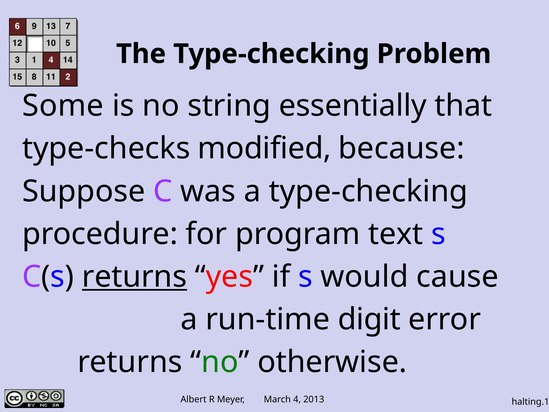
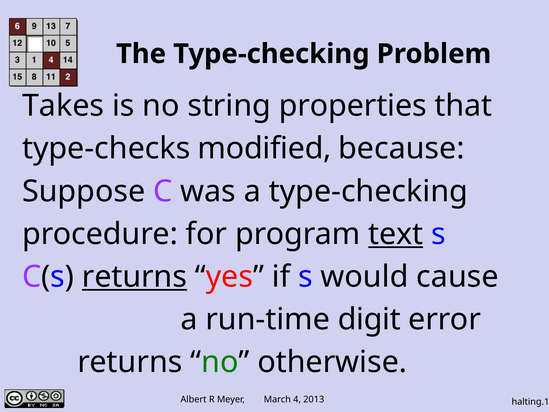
Some: Some -> Takes (63, 106)
essentially: essentially -> properties (353, 106)
text underline: none -> present (396, 234)
